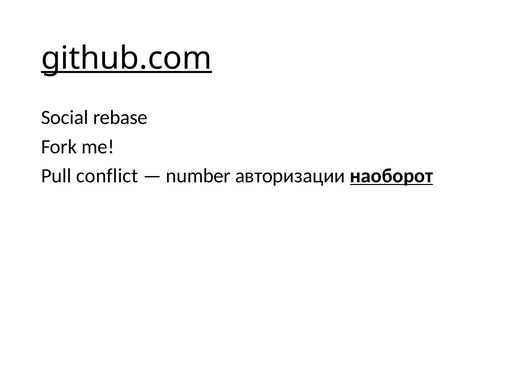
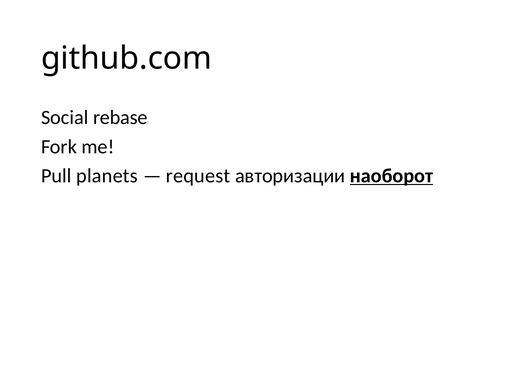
github.com underline: present -> none (127, 58)
conflict: conflict -> planets (107, 176)
number: number -> request (198, 176)
